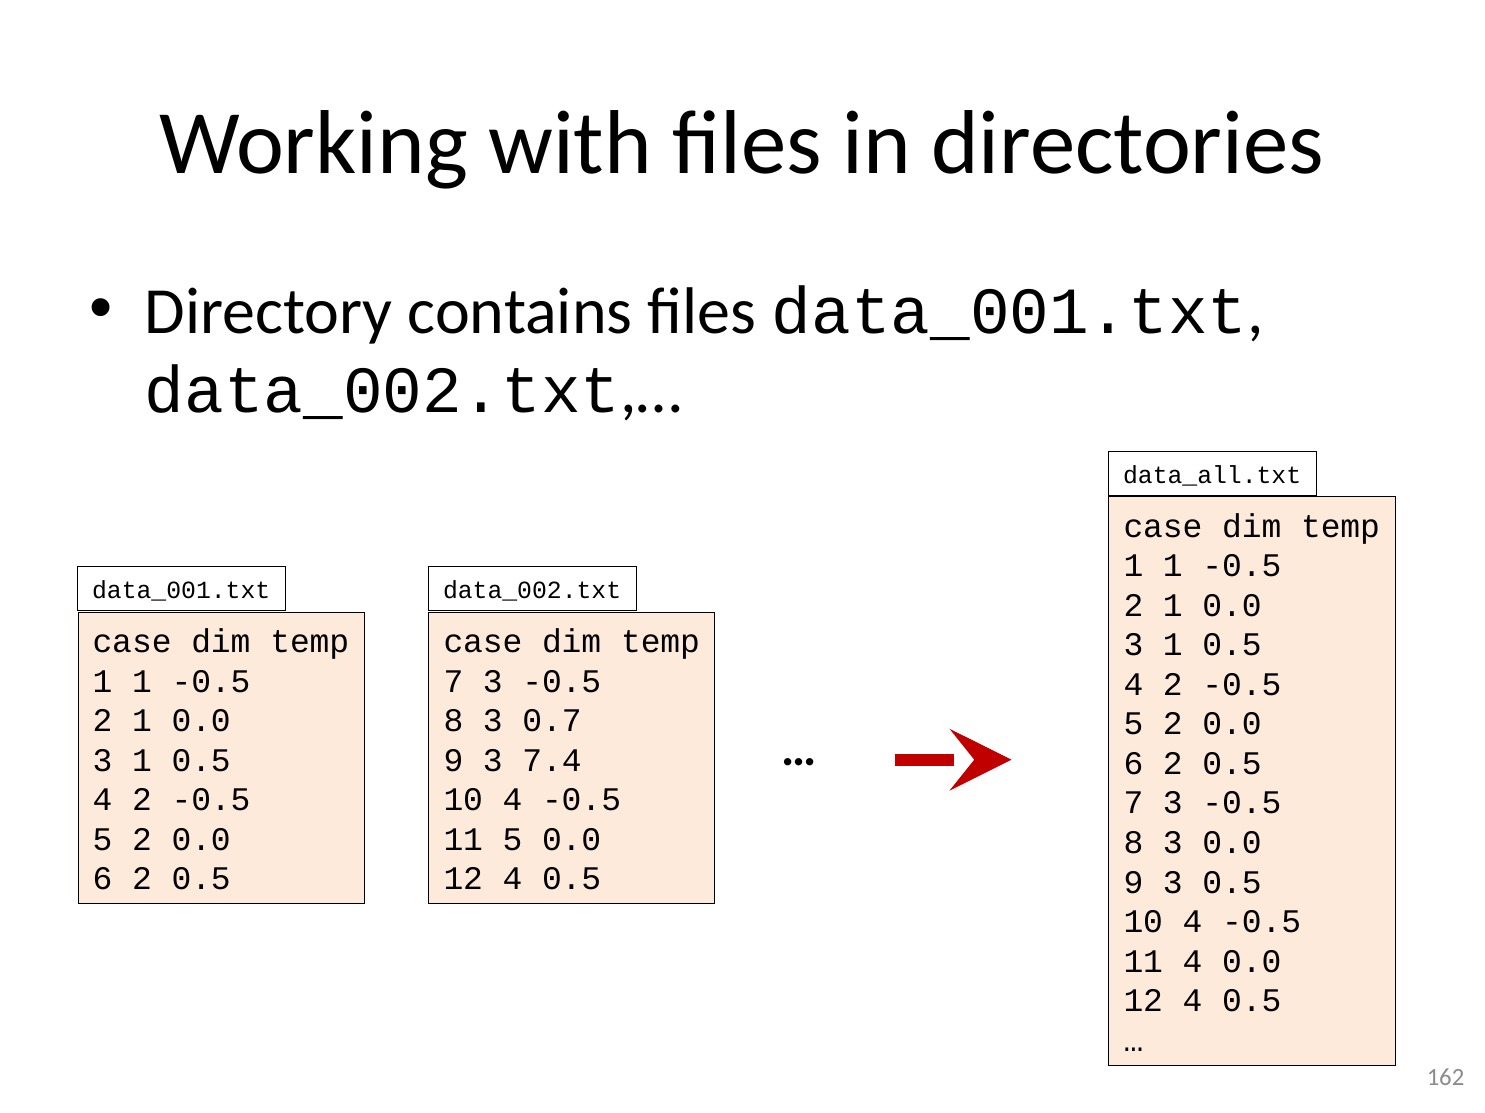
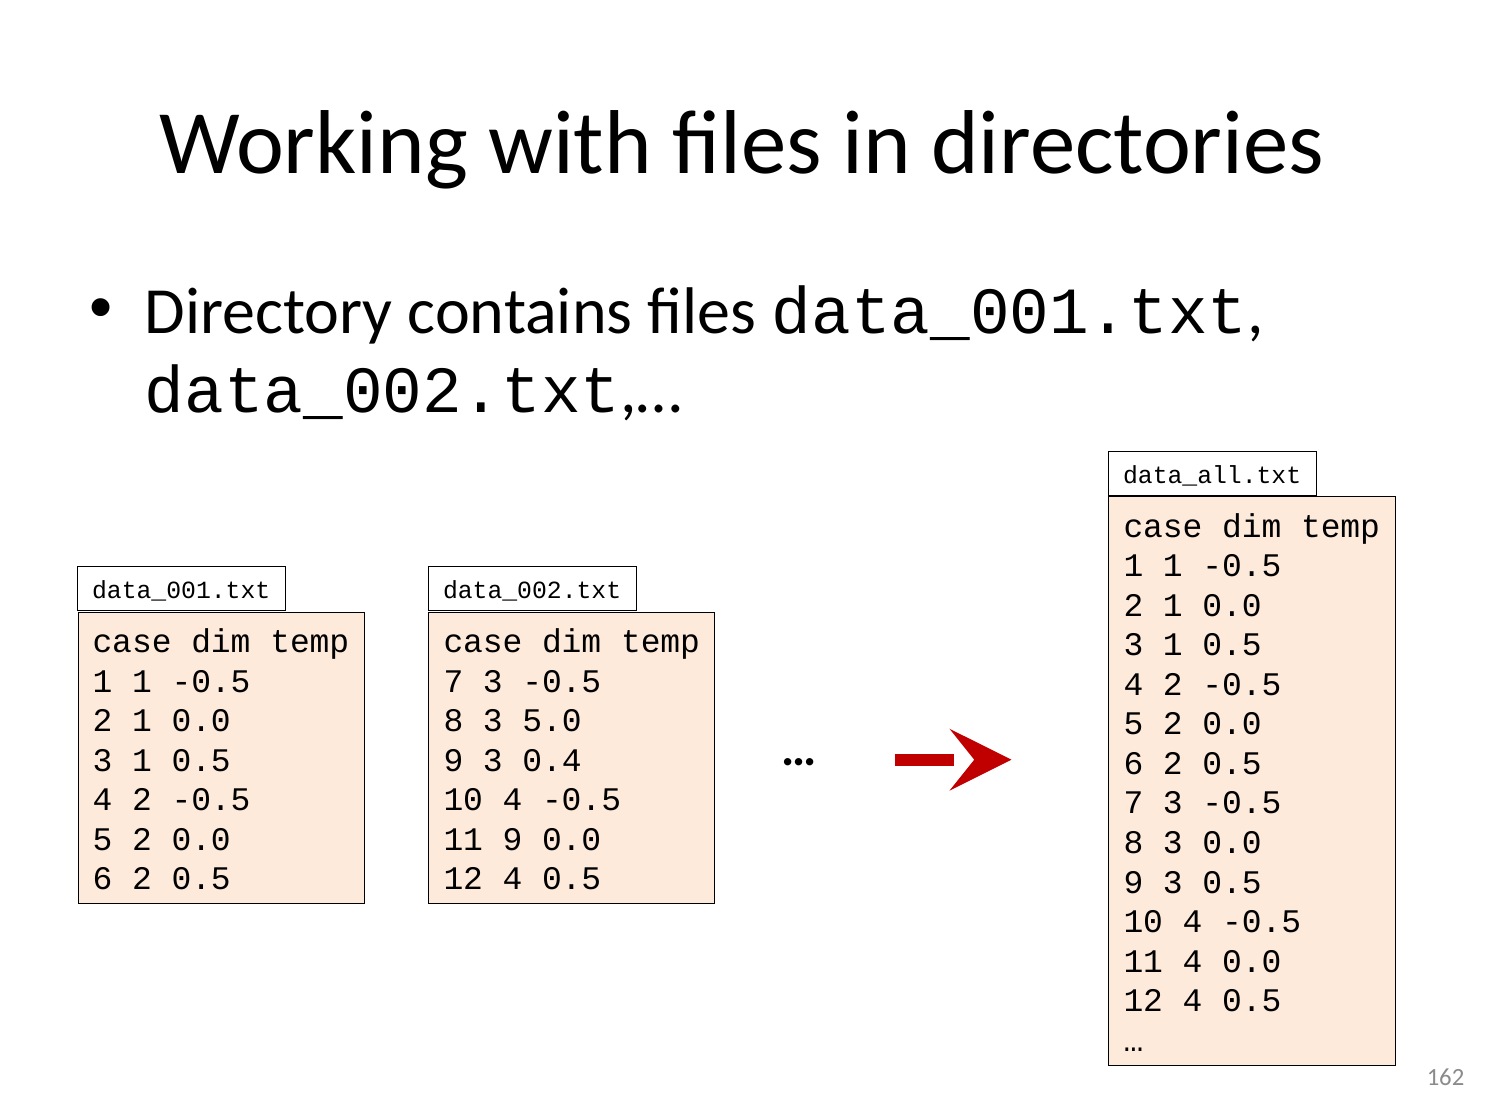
0.7: 0.7 -> 5.0 (552, 721)
7.4: 7.4 -> 0.4 (552, 761)
11 5: 5 -> 9 (512, 840)
